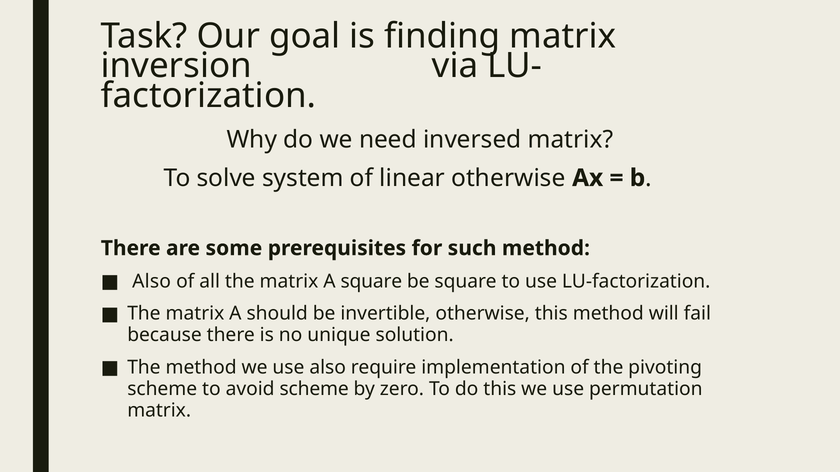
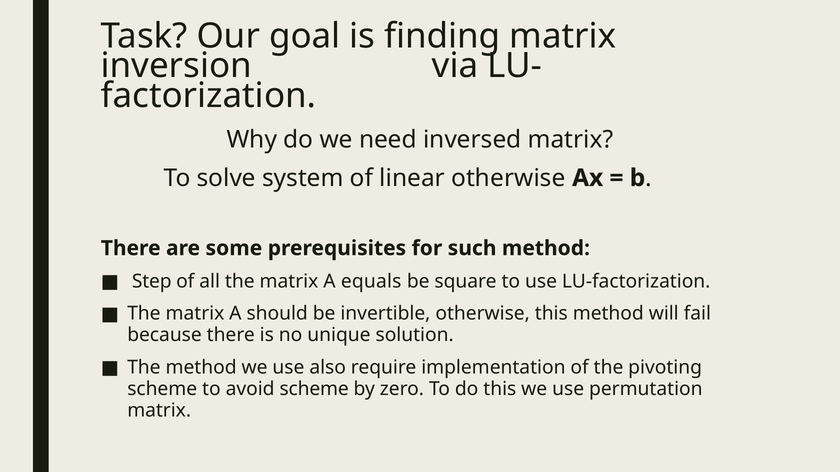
Also: Also -> Step (152, 282)
A square: square -> equals (371, 282)
